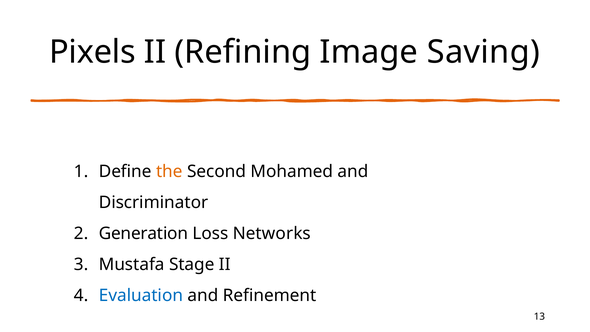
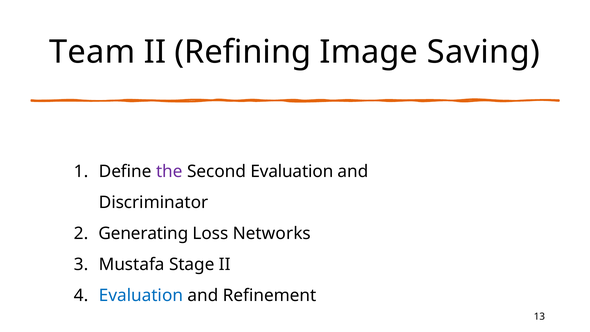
Pixels: Pixels -> Team (92, 52)
the colour: orange -> purple (169, 171)
Second Mohamed: Mohamed -> Evaluation (292, 171)
Generation: Generation -> Generating (143, 233)
